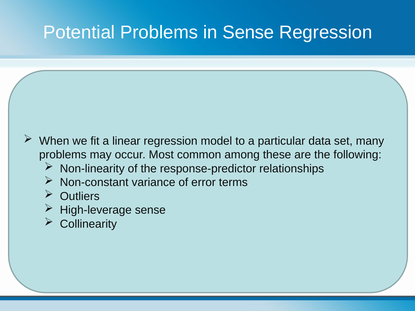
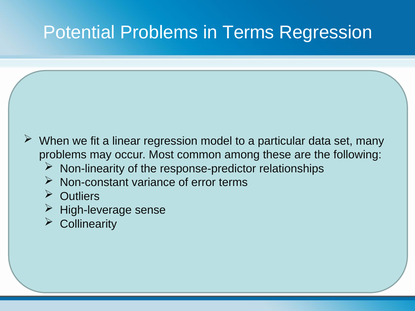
in Sense: Sense -> Terms (248, 32)
